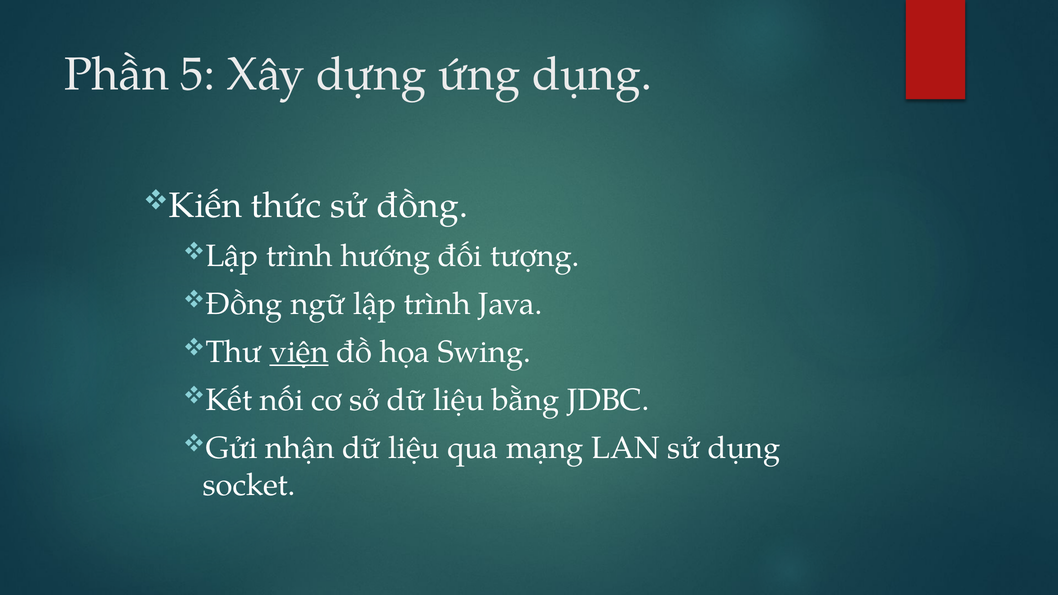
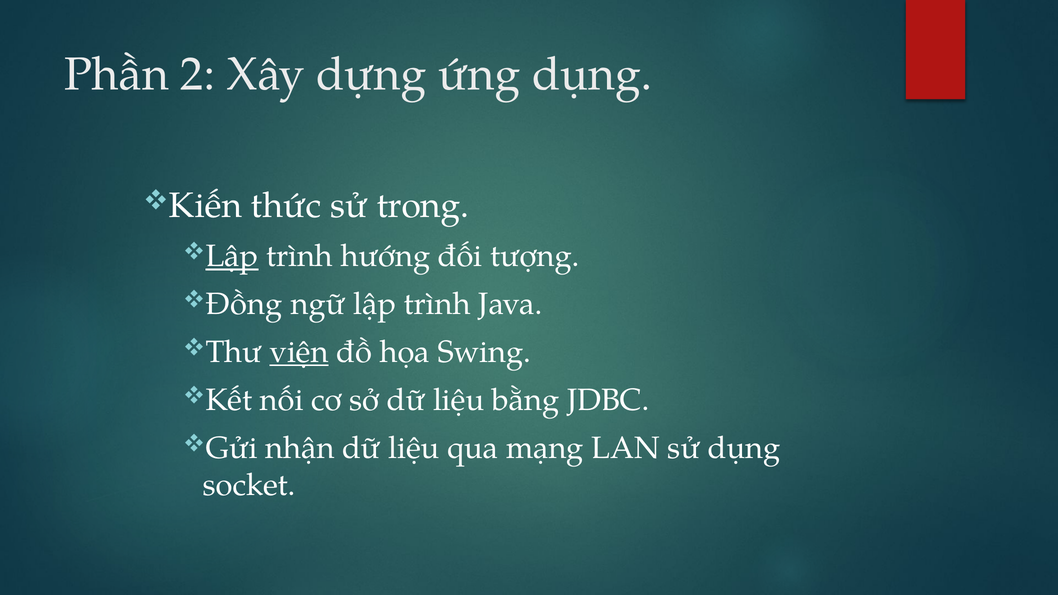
5: 5 -> 2 (198, 74)
sử đồng: đồng -> trong (423, 206)
Lập underline: none -> present (232, 256)
